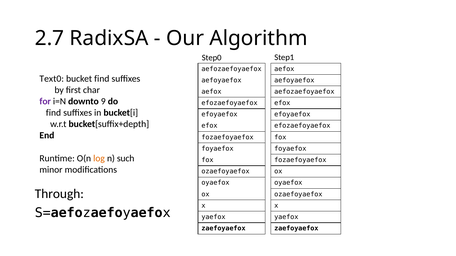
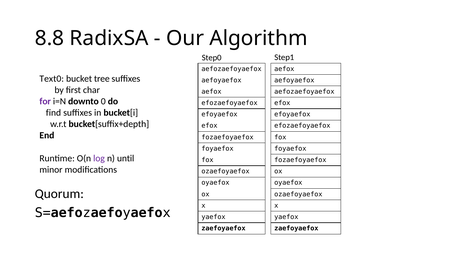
2.7: 2.7 -> 8.8 (50, 38)
bucket find: find -> tree (102, 79)
9: 9 -> 0 (103, 102)
log colour: orange -> purple (99, 159)
such: such -> until (126, 159)
Through: Through -> Quorum (59, 194)
